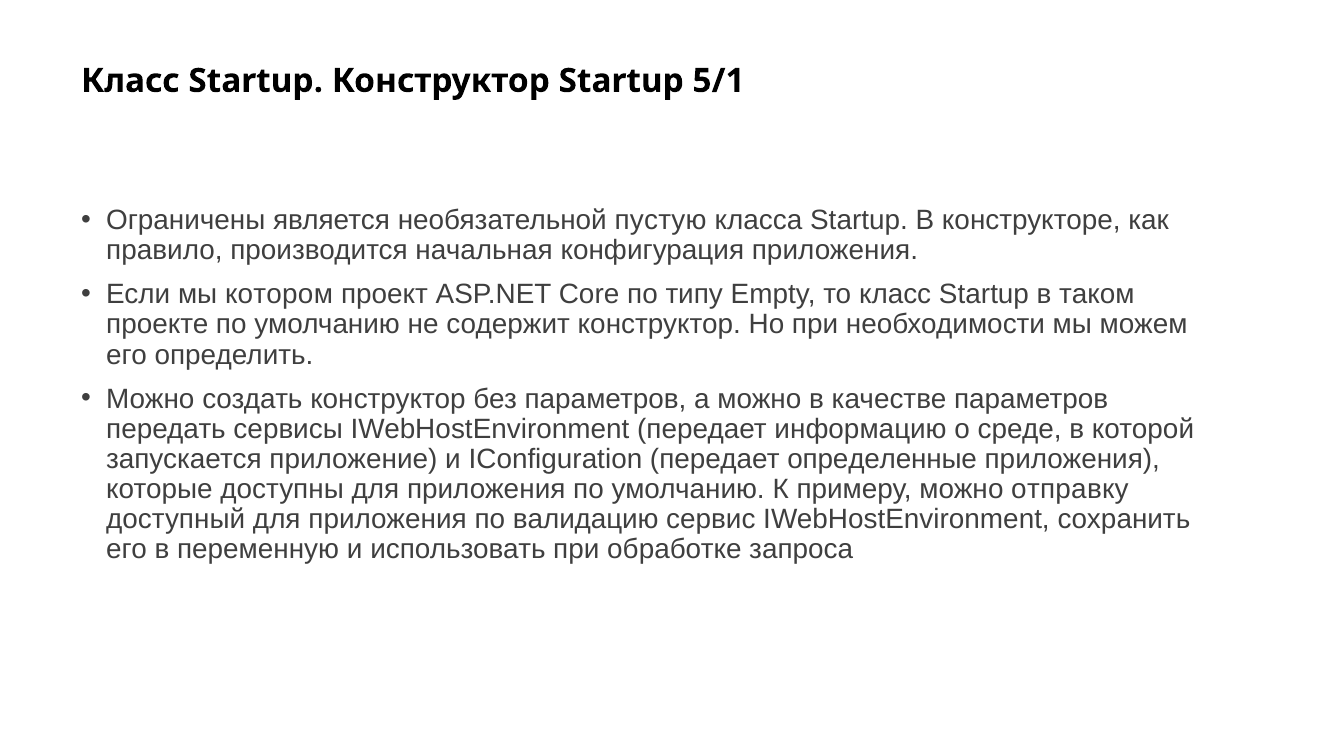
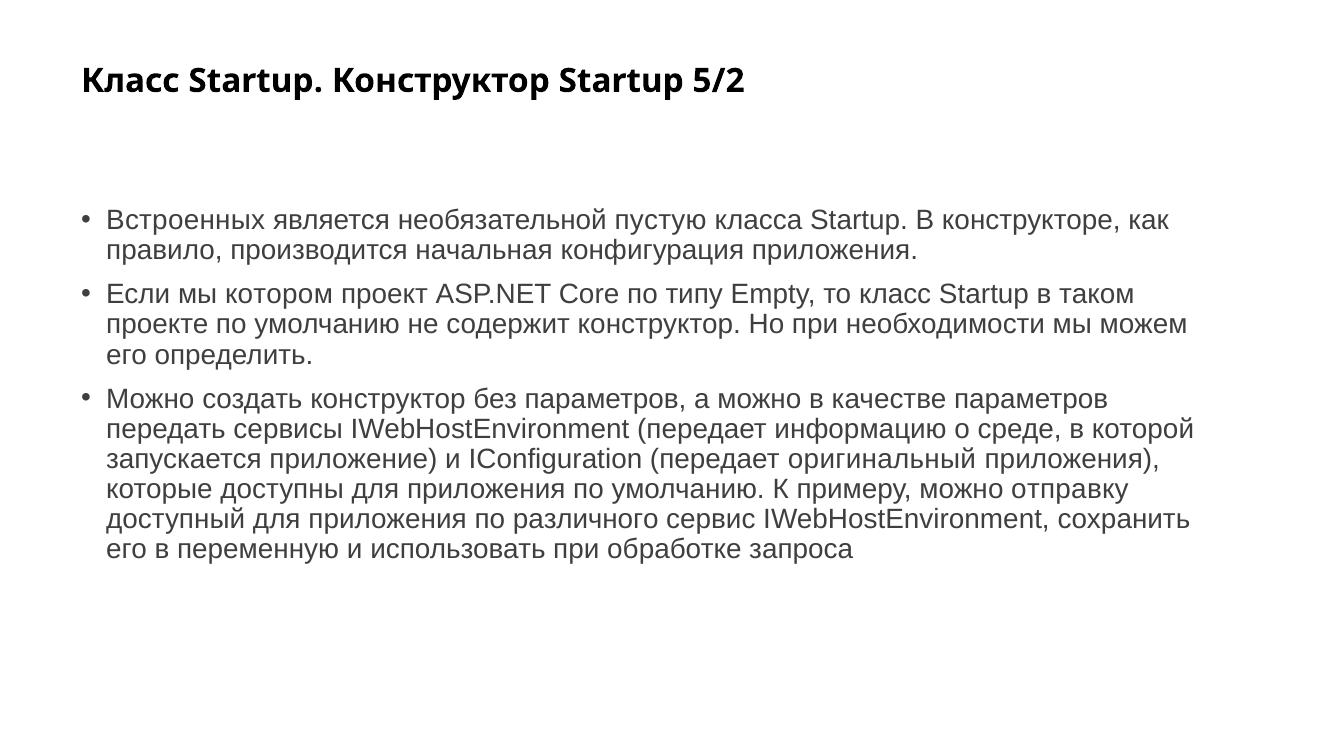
5/1: 5/1 -> 5/2 (719, 81)
Ограничены: Ограничены -> Встроенных (186, 220)
определенные: определенные -> оригинальный (882, 459)
валидацию: валидацию -> различного (586, 519)
